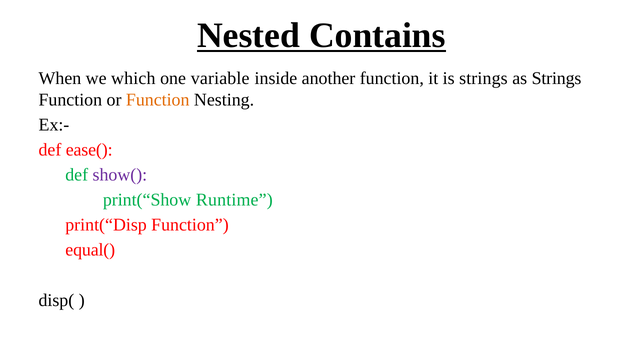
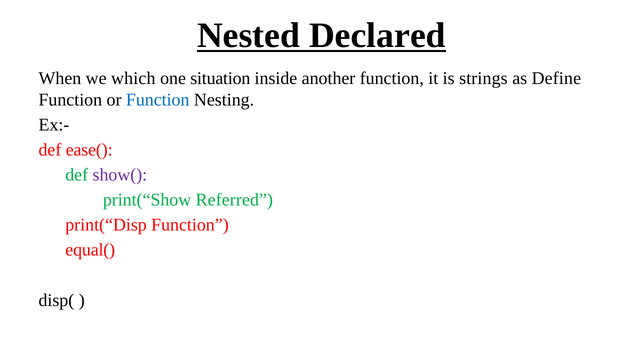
Contains: Contains -> Declared (377, 35)
variable: variable -> situation (220, 78)
as Strings: Strings -> Define (556, 78)
Function colour: orange -> blue (158, 100)
Runtime: Runtime -> Referred (234, 200)
